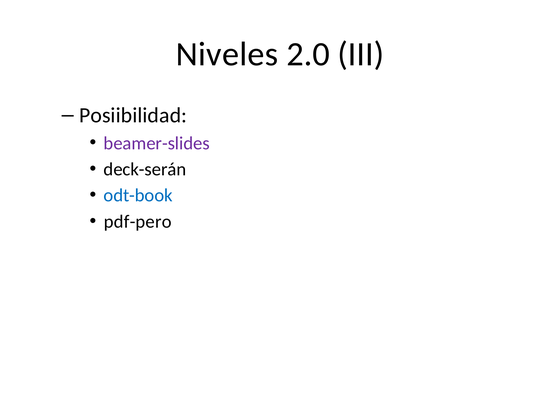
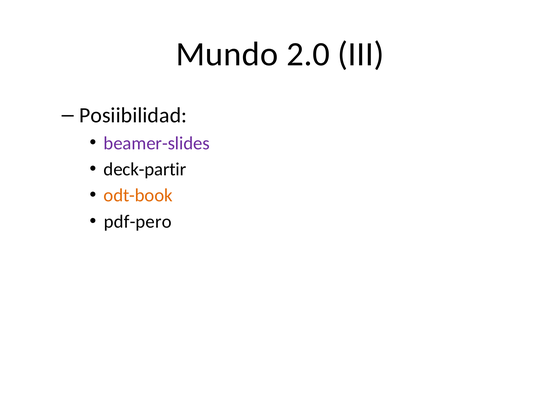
Niveles: Niveles -> Mundo (227, 54)
deck-serán: deck-serán -> deck-partir (145, 169)
odt-book colour: blue -> orange (138, 195)
